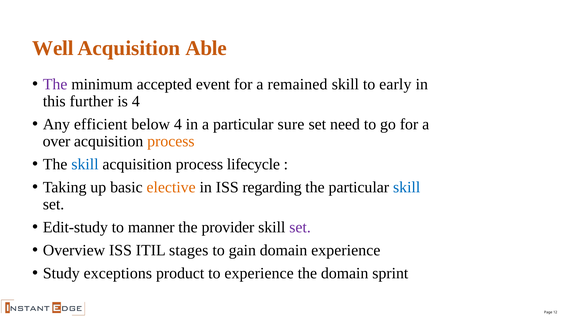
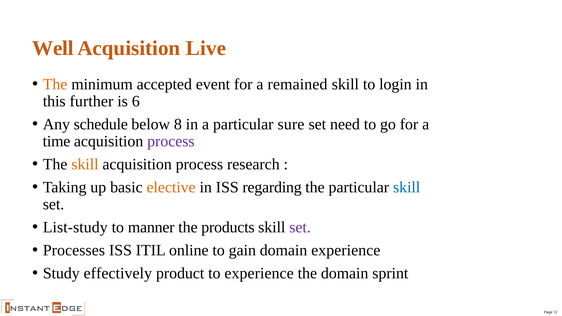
Able: Able -> Live (206, 48)
The colour: purple -> orange (55, 84)
early: early -> login (395, 84)
is 4: 4 -> 6 (136, 101)
efficient: efficient -> schedule (101, 124)
below 4: 4 -> 8 (178, 124)
over: over -> time (57, 141)
process colour: orange -> purple (171, 141)
skill colour: blue -> orange (85, 164)
lifecycle: lifecycle -> research (253, 164)
Edit-study: Edit-study -> List-study (75, 227)
provider: provider -> products (228, 227)
Overview: Overview -> Processes (74, 250)
stages: stages -> online (189, 250)
exceptions: exceptions -> effectively (118, 273)
